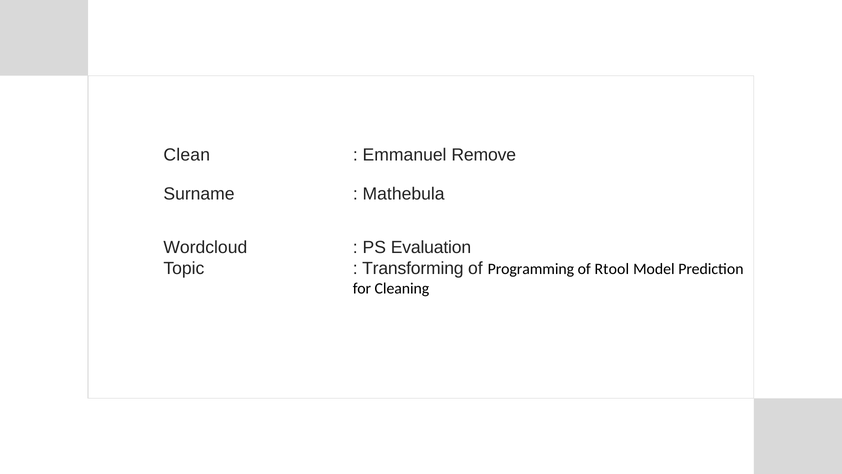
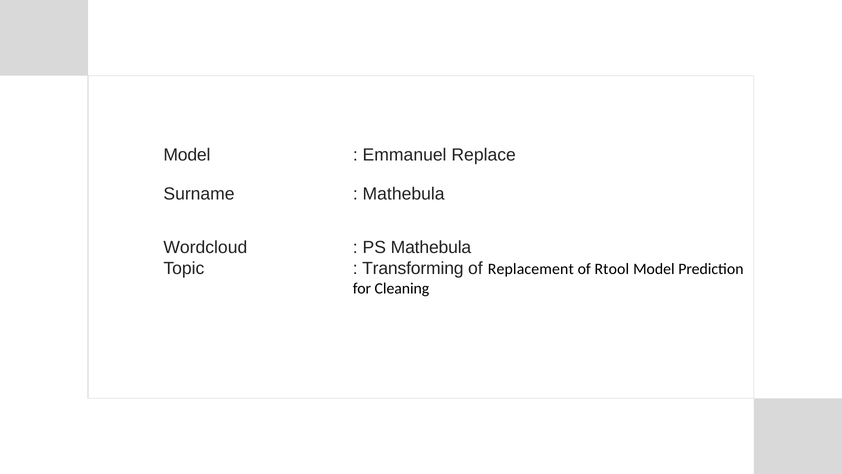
Clean: Clean -> Model (187, 155)
Remove: Remove -> Replace (484, 155)
PS Evaluation: Evaluation -> Mathebula (431, 247)
Programming: Programming -> Replacement (531, 269)
